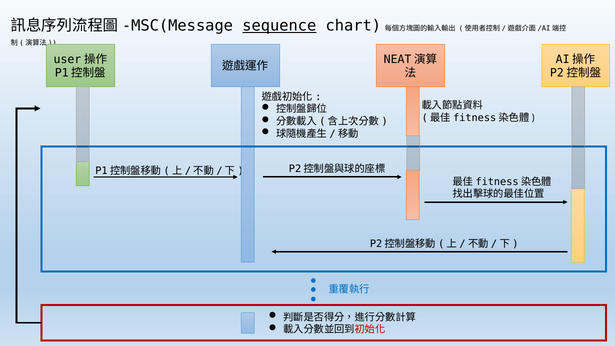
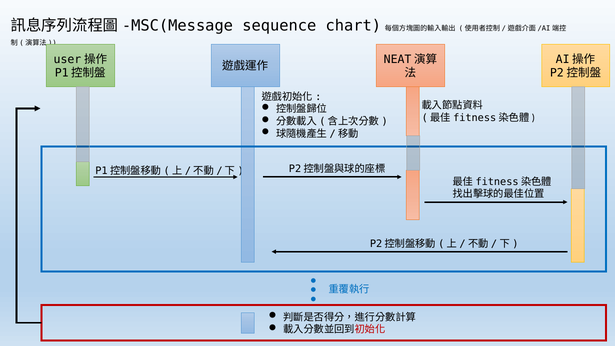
sequence underline: present -> none (279, 26)
